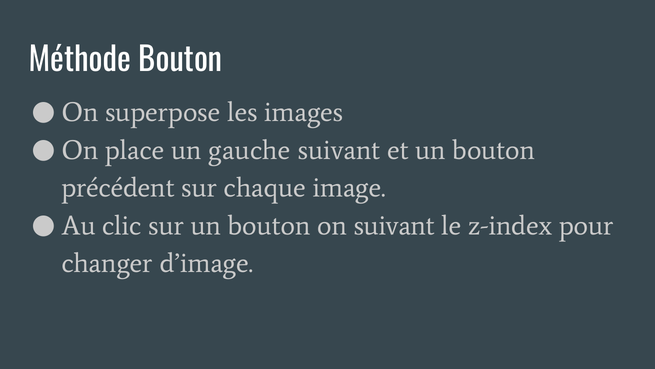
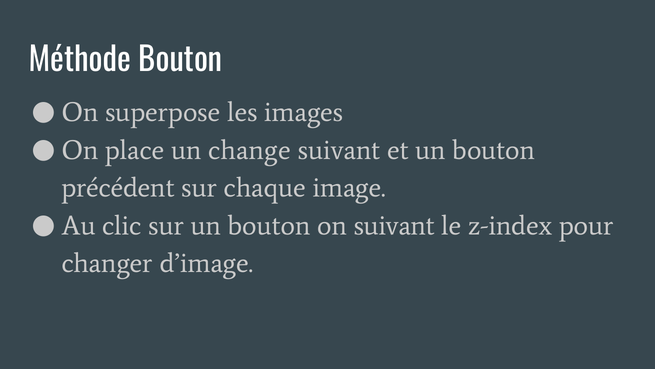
gauche: gauche -> change (249, 150)
